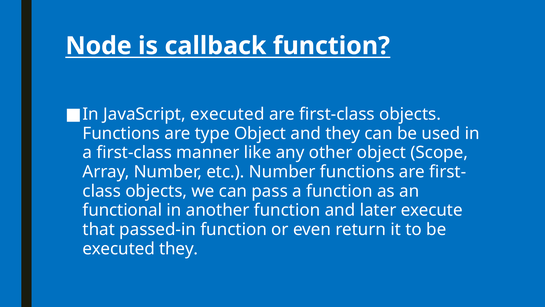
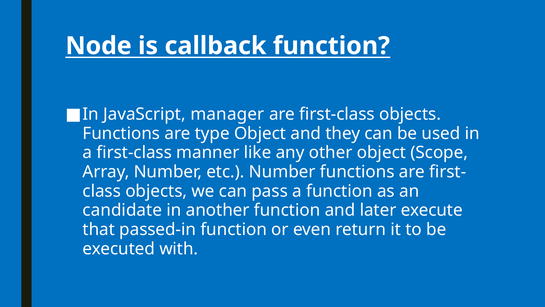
JavaScript executed: executed -> manager (227, 114)
functional: functional -> candidate (122, 210)
executed they: they -> with (179, 248)
